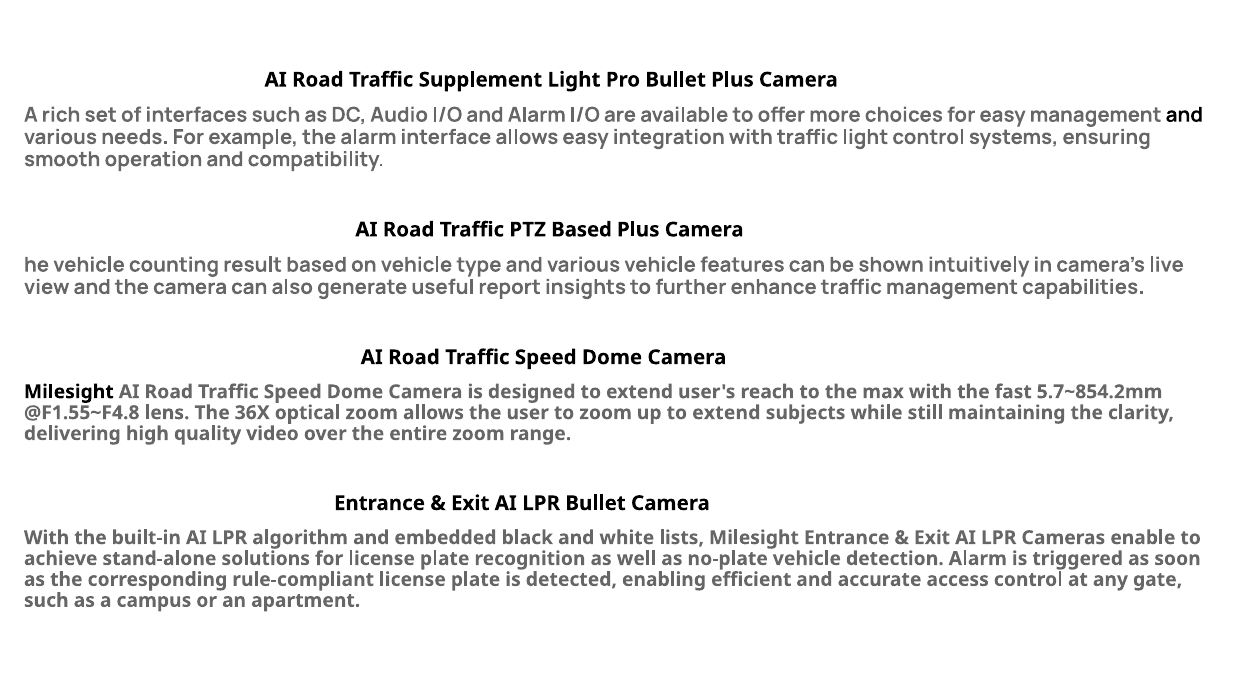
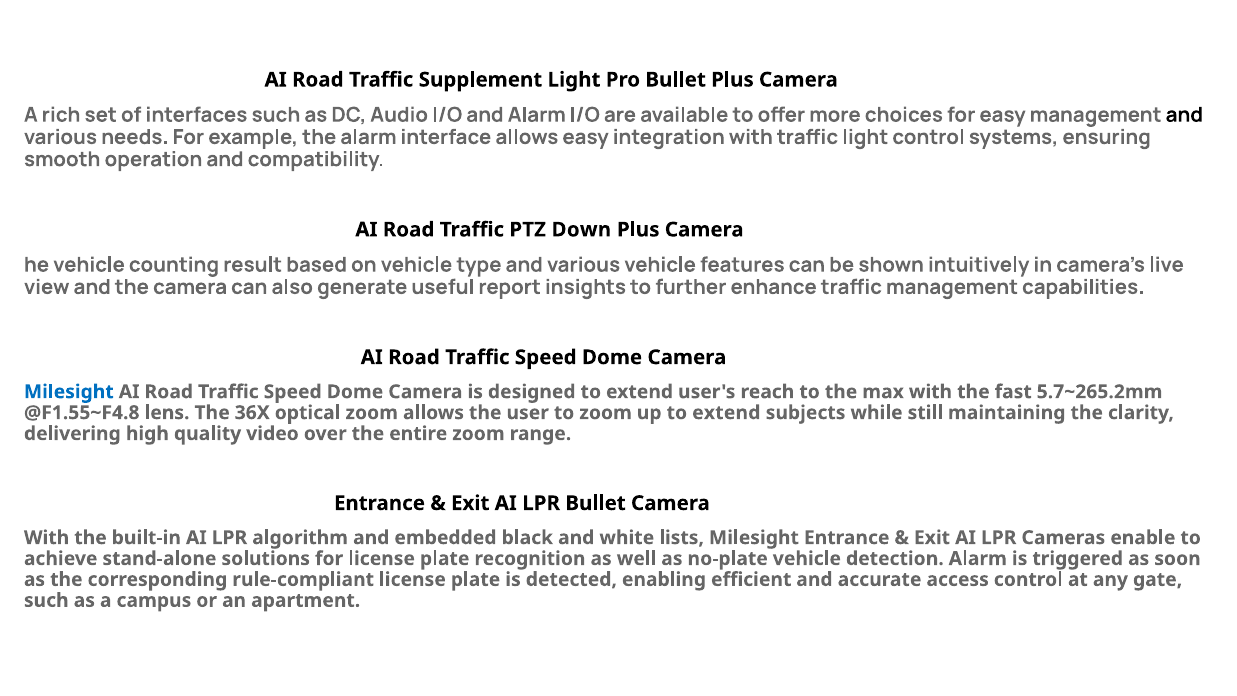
PTZ Based: Based -> Down (581, 230)
Milesight colour: black -> blue (69, 392)
5.7~854.2mm: 5.7~854.2mm -> 5.7~265.2mm (1100, 392)
